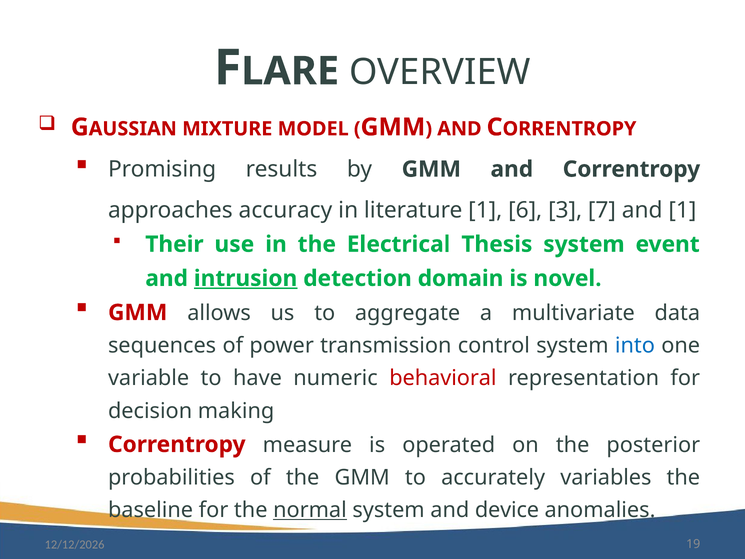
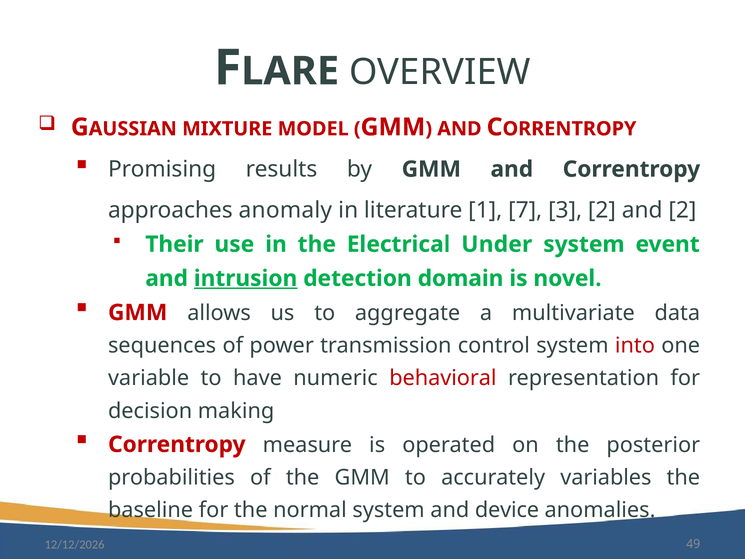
accuracy: accuracy -> anomaly (285, 210)
6: 6 -> 7 (525, 210)
3 7: 7 -> 2 (602, 210)
and 1: 1 -> 2 (682, 210)
Thesis: Thesis -> Under (497, 244)
into colour: blue -> red (635, 346)
normal underline: present -> none (310, 510)
19: 19 -> 49 (693, 544)
